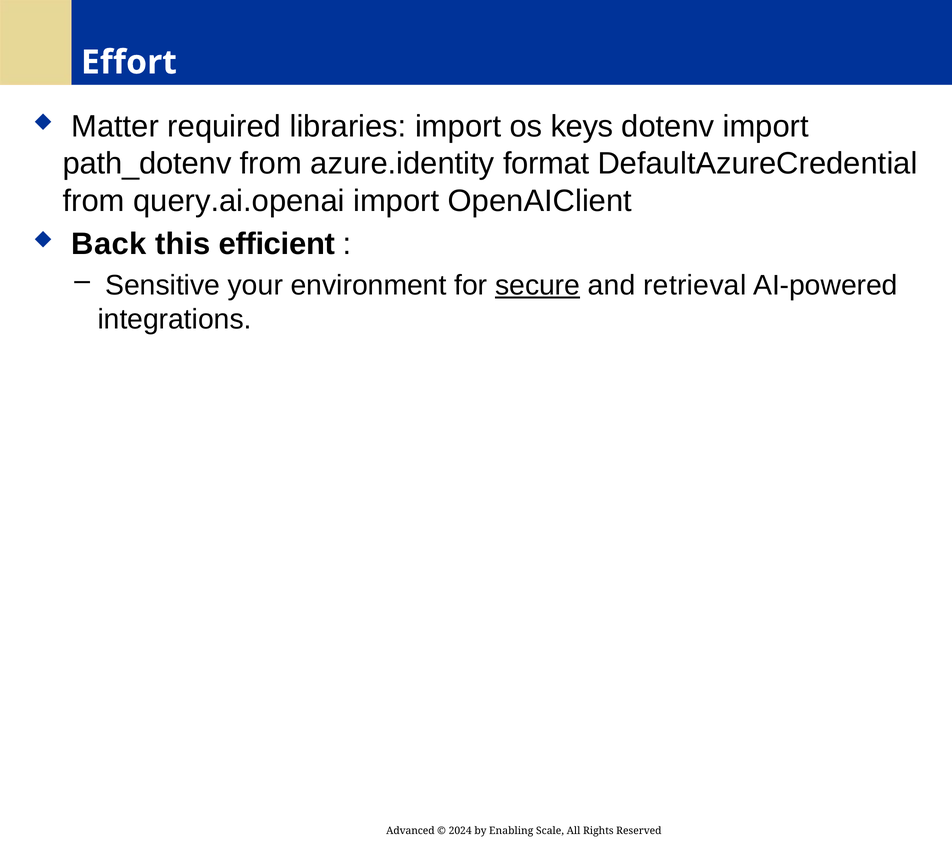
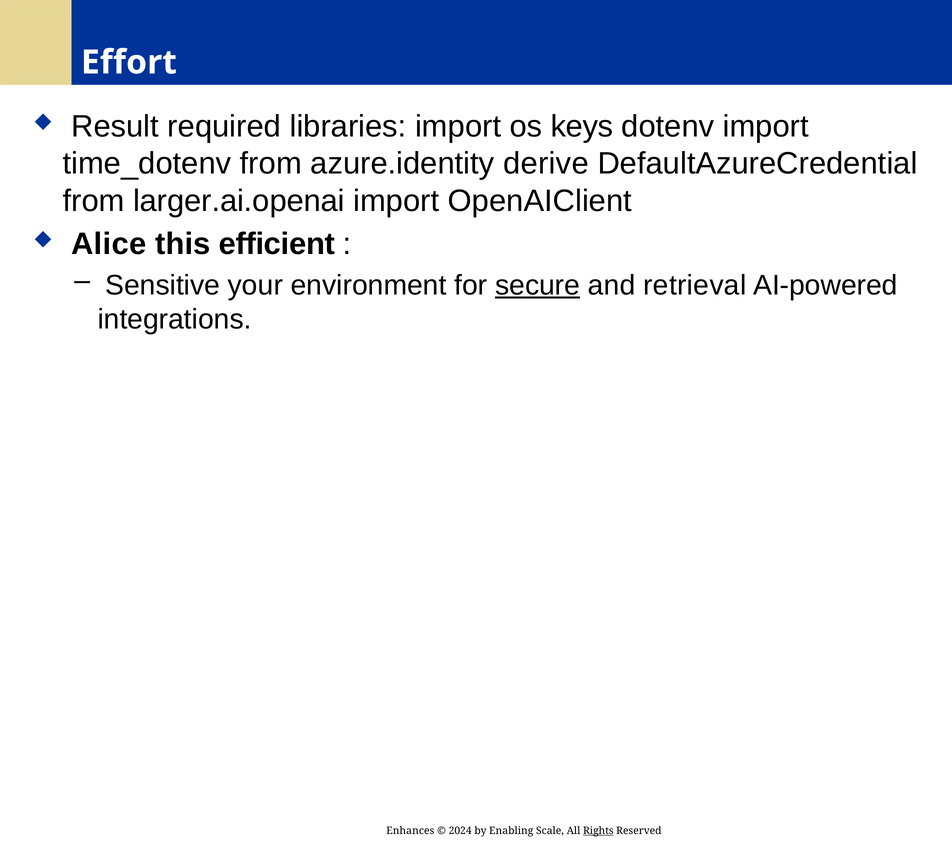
Matter: Matter -> Result (115, 127)
path_dotenv: path_dotenv -> time_dotenv (147, 164)
format: format -> derive (546, 164)
query.ai.openai: query.ai.openai -> larger.ai.openai (239, 201)
Back: Back -> Alice (109, 244)
Advanced: Advanced -> Enhances (410, 831)
Rights underline: none -> present (598, 831)
